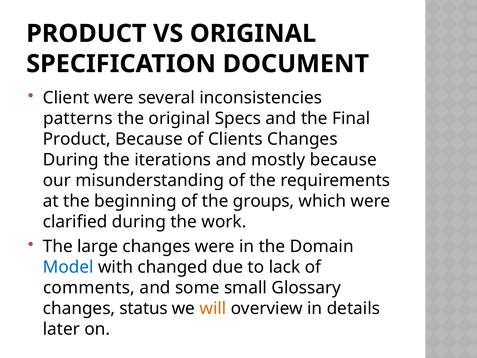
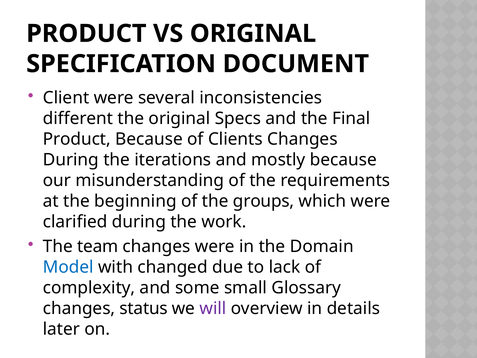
patterns: patterns -> different (78, 119)
large: large -> team (98, 246)
comments: comments -> complexity (89, 288)
will colour: orange -> purple (213, 308)
